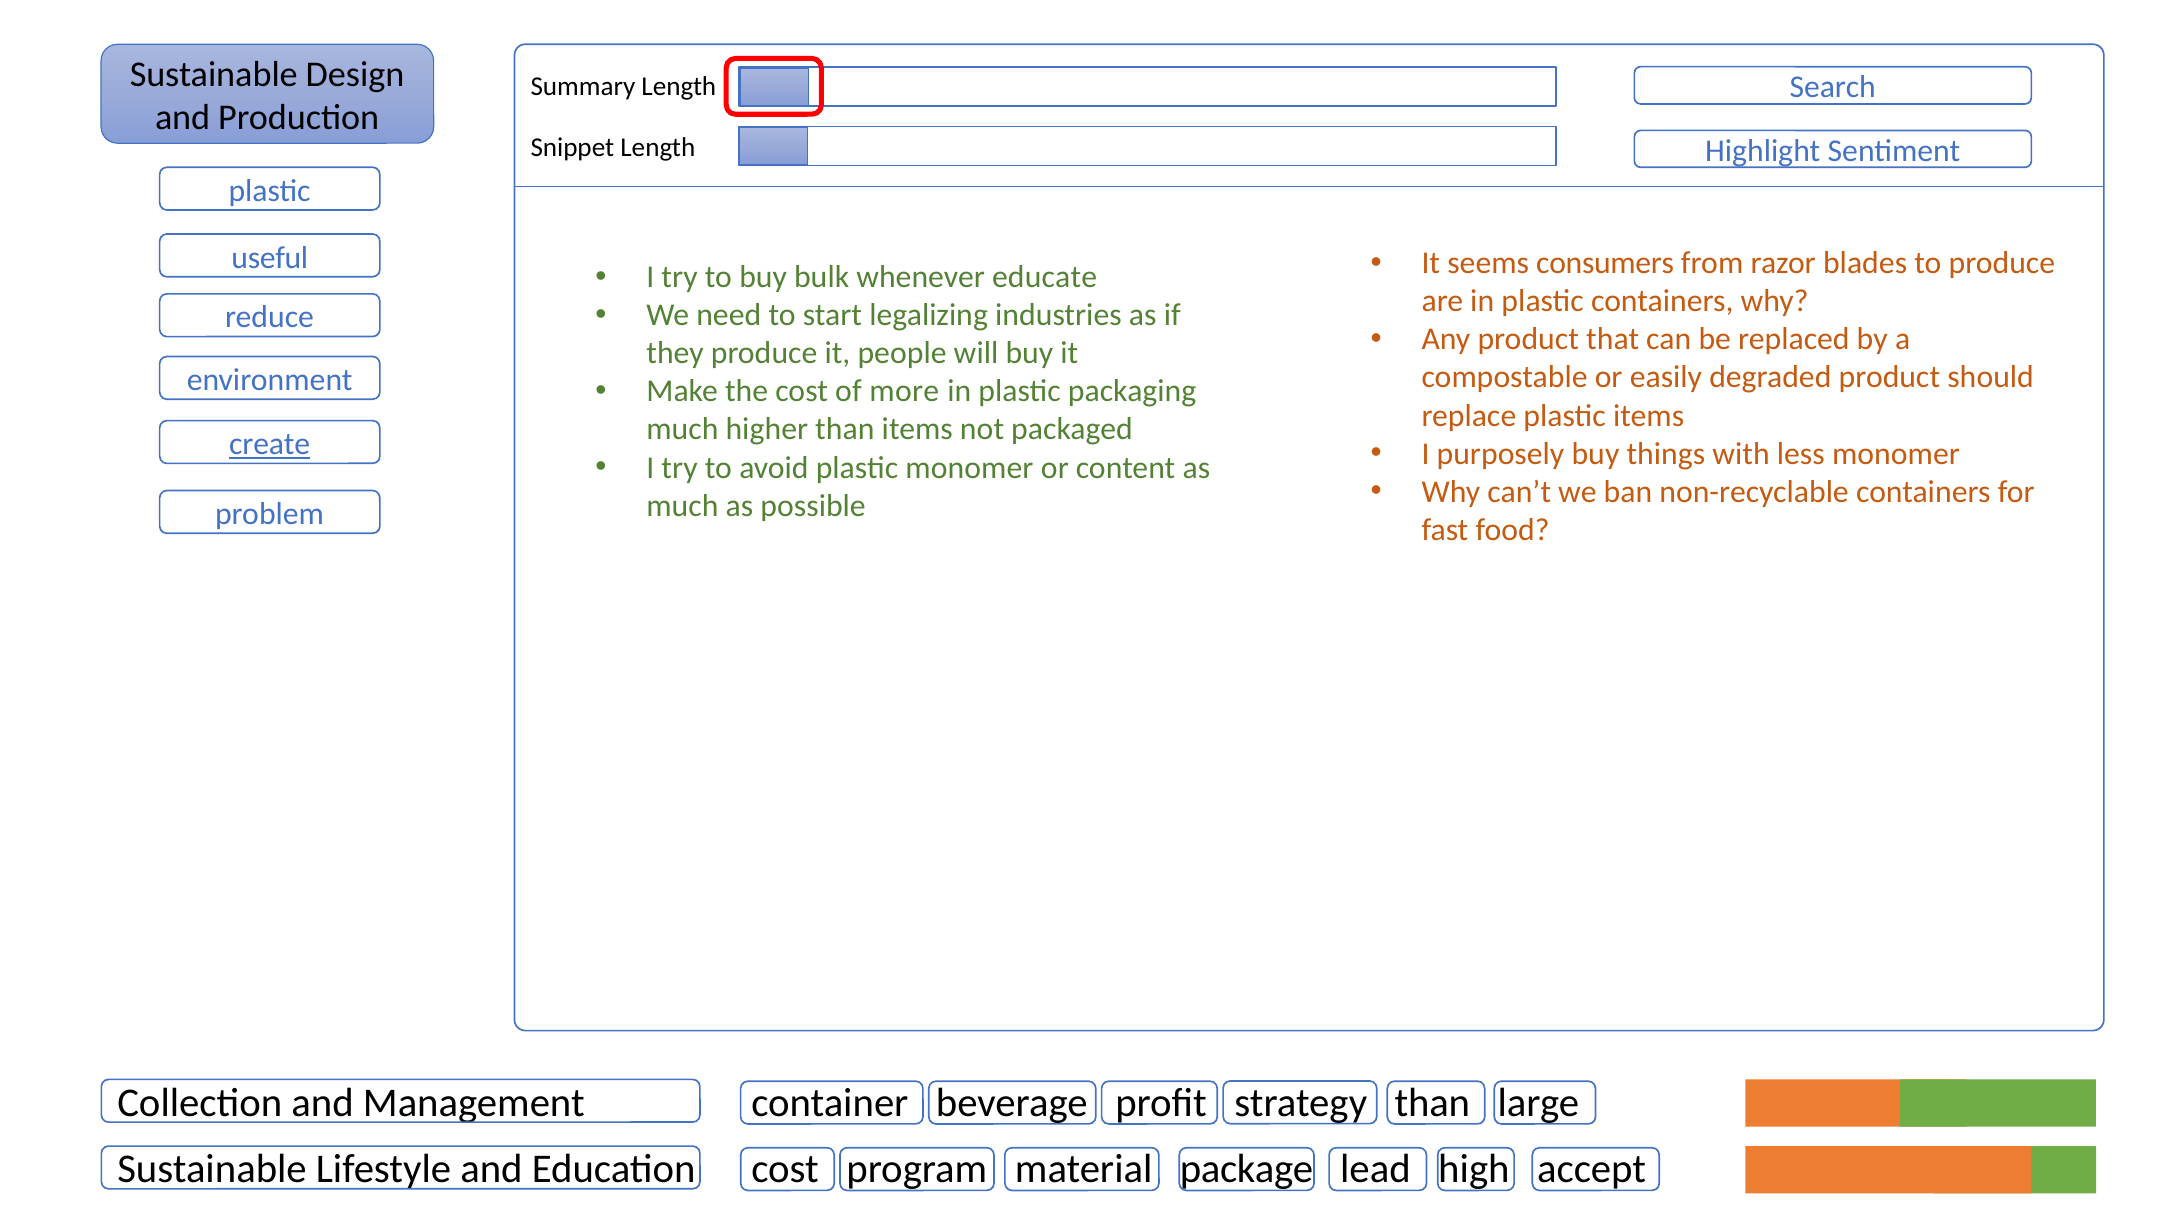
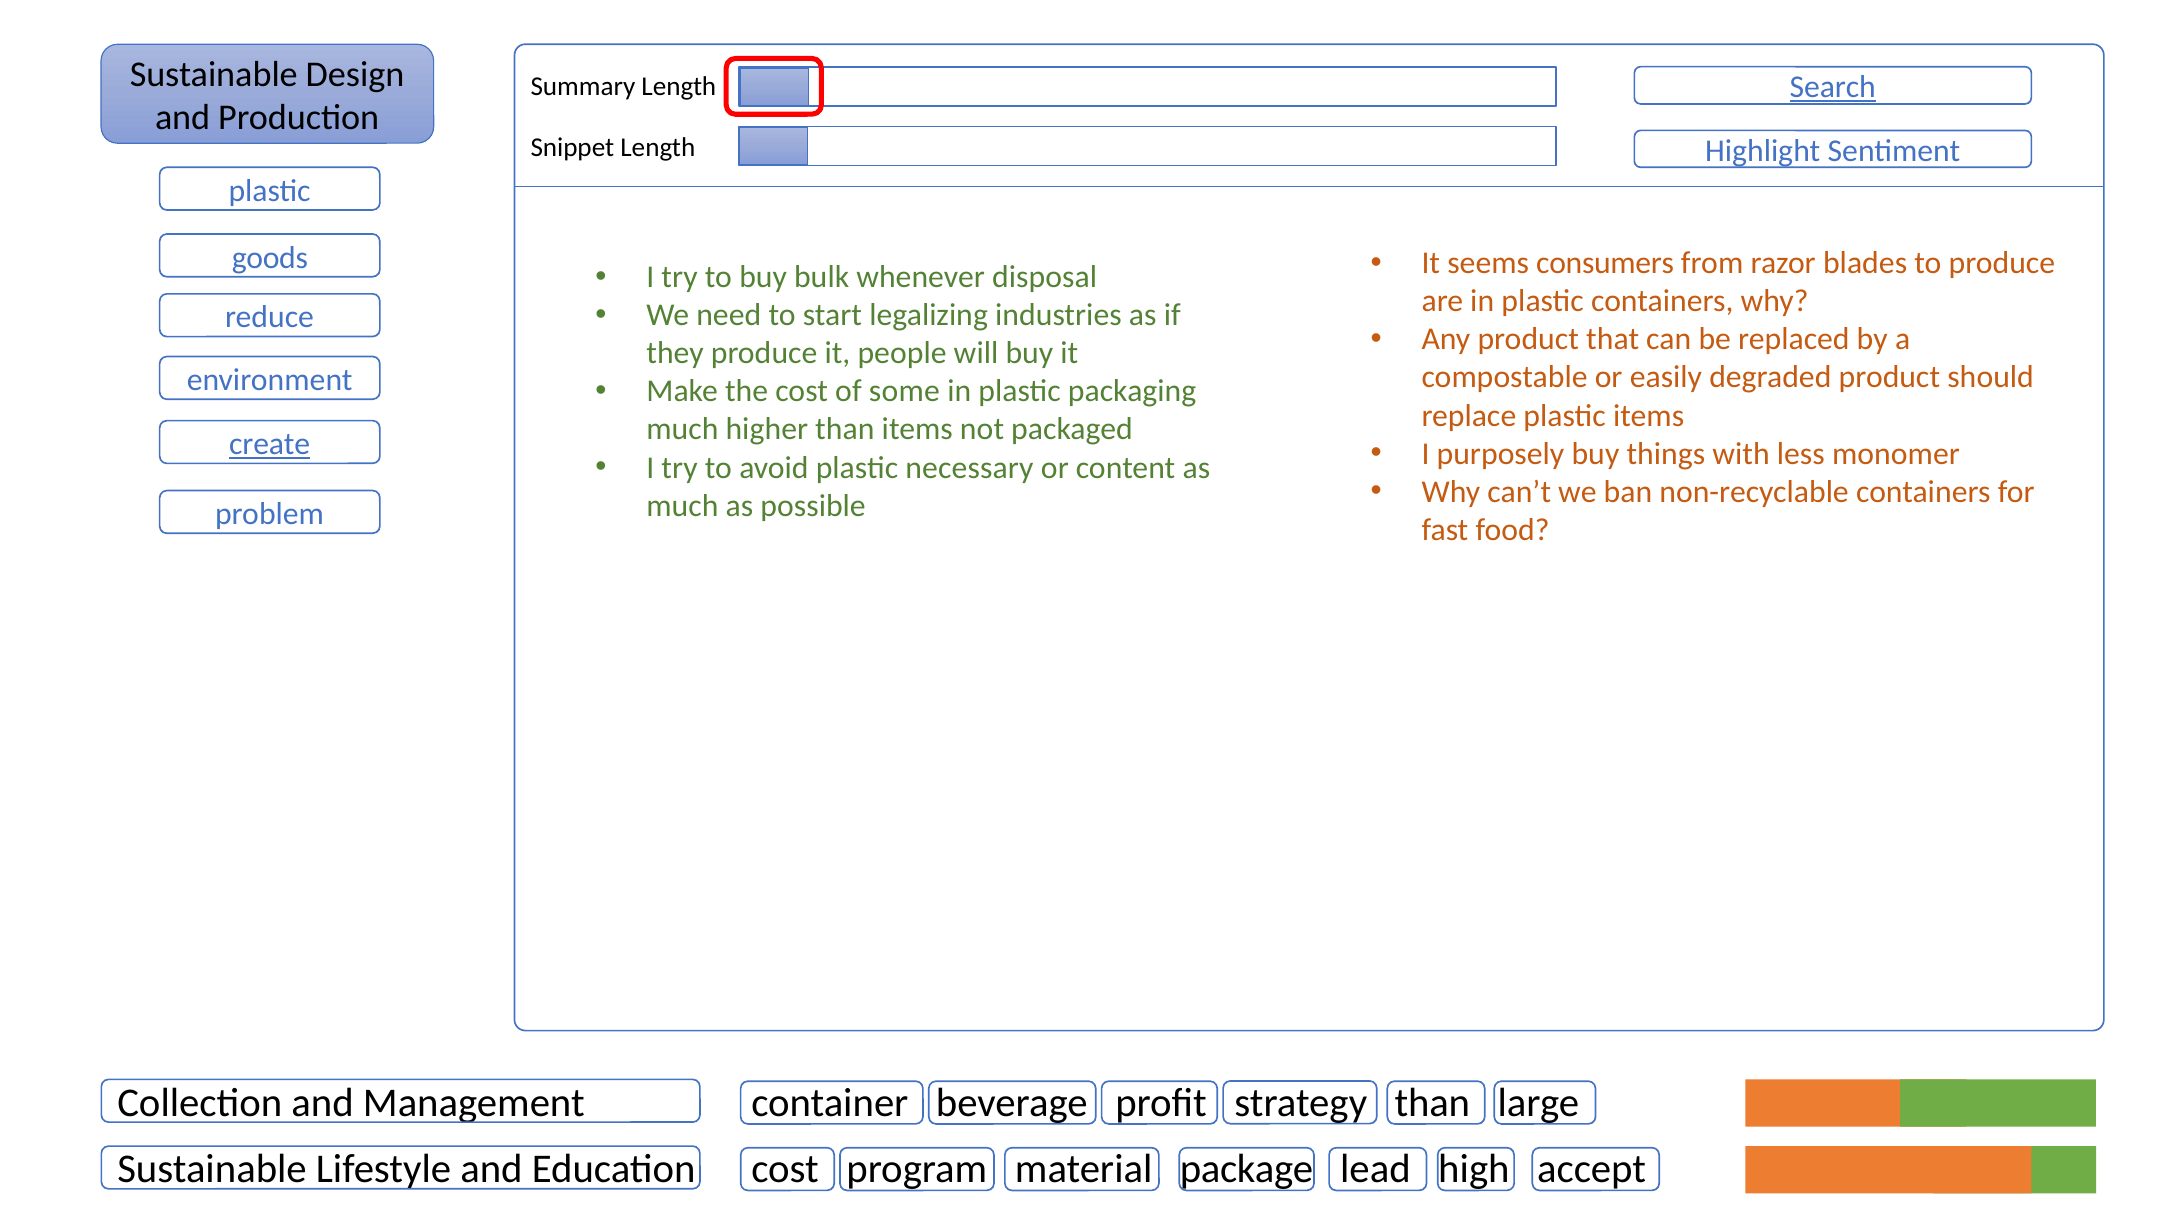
Search underline: none -> present (1833, 87)
useful: useful -> goods (270, 258)
educate: educate -> disposal (1045, 277)
more: more -> some (904, 391)
plastic monomer: monomer -> necessary (969, 468)
